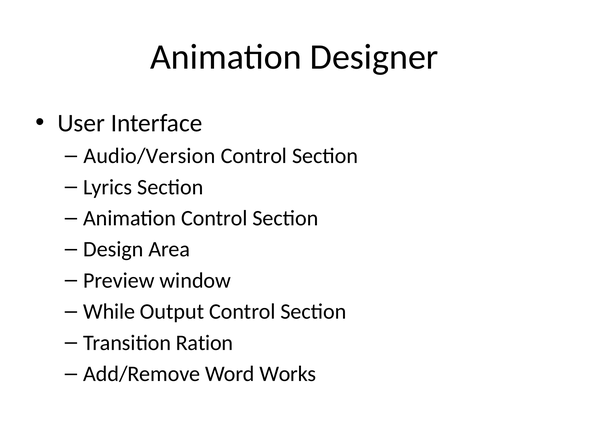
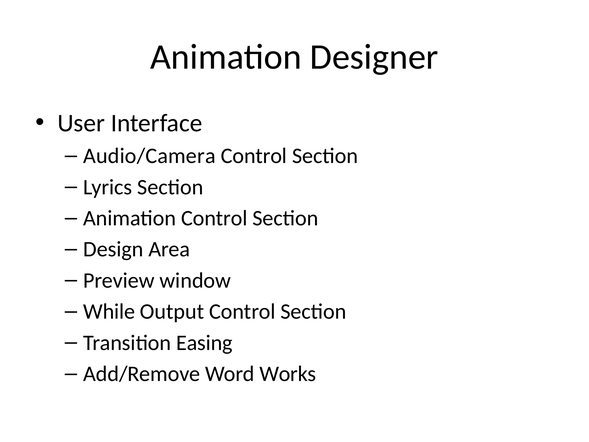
Audio/Version: Audio/Version -> Audio/Camera (149, 156)
Ration: Ration -> Easing (204, 343)
